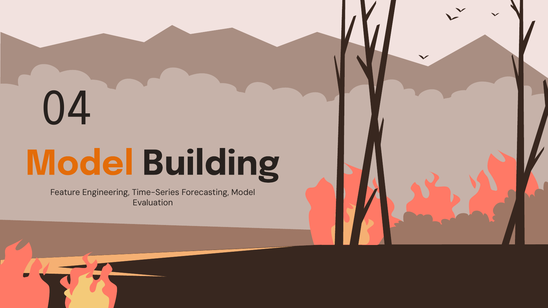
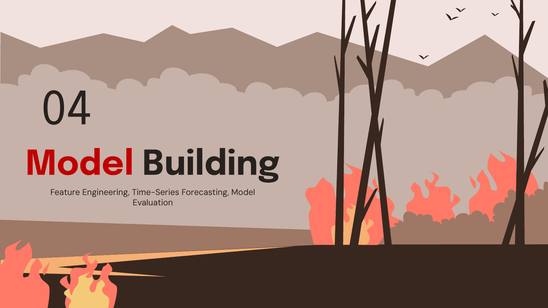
Model colour: orange -> red (79, 164)
